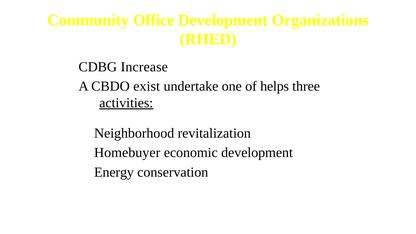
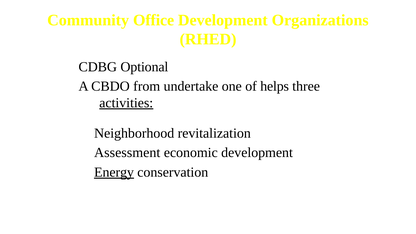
Increase: Increase -> Optional (144, 67)
exist: exist -> from (147, 86)
Homebuyer: Homebuyer -> Assessment (127, 153)
Energy underline: none -> present (114, 172)
